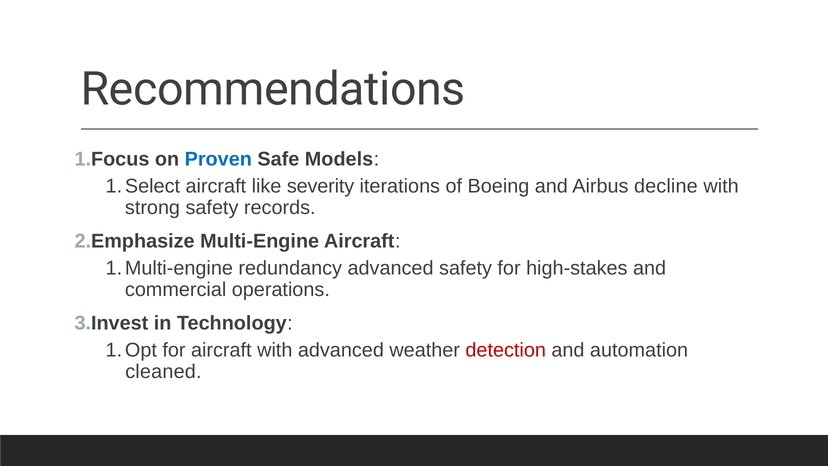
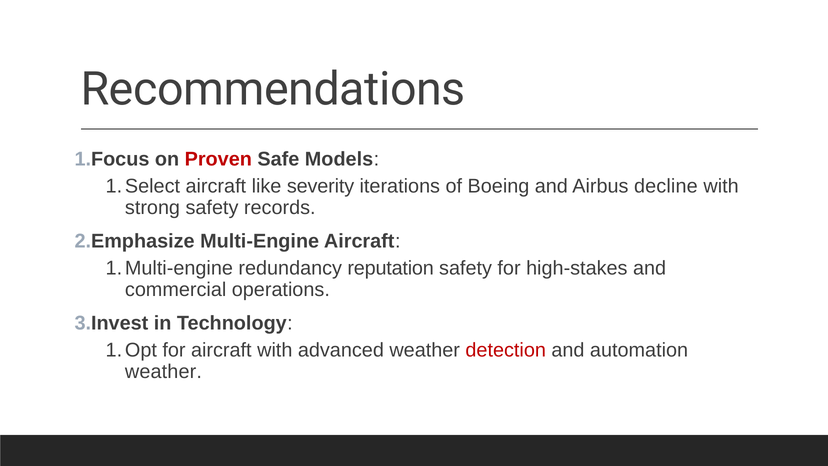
Proven colour: blue -> red (218, 159)
redundancy advanced: advanced -> reputation (391, 268)
cleaned: cleaned -> weather (163, 371)
